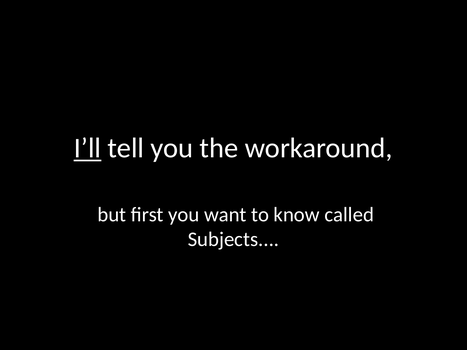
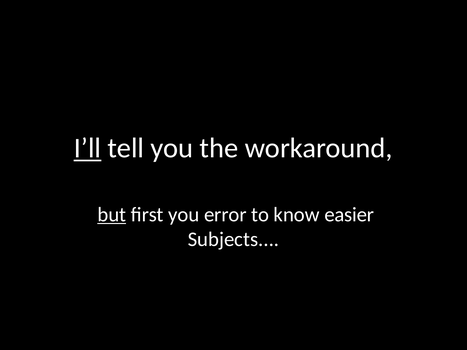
but underline: none -> present (112, 215)
want: want -> error (225, 215)
called: called -> easier (349, 215)
